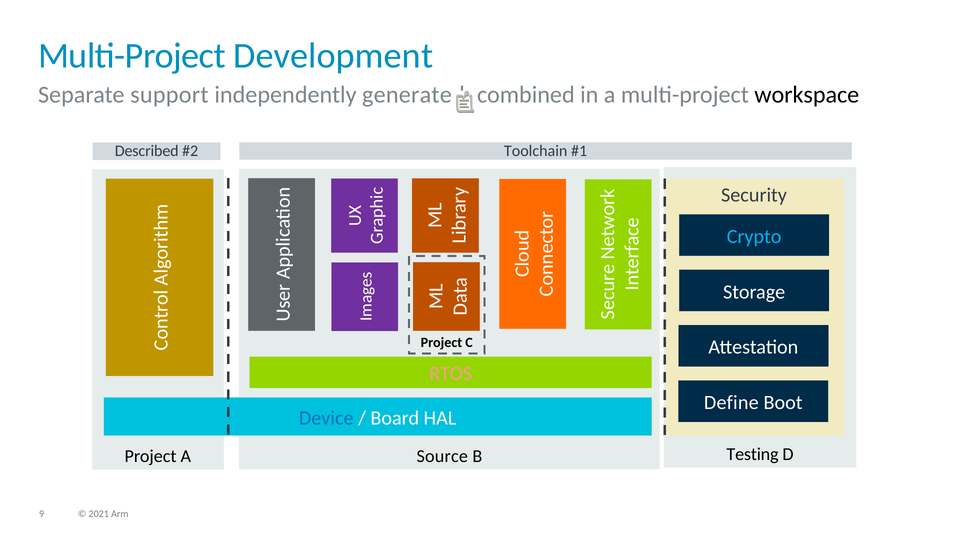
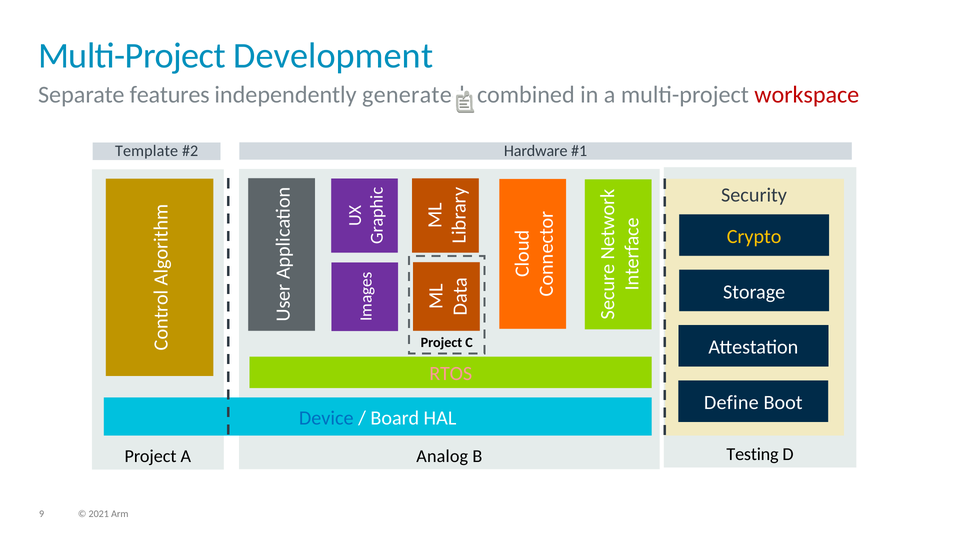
support: support -> features (170, 95)
workspace colour: black -> red (807, 95)
Toolchain: Toolchain -> Hardware (536, 151)
Described: Described -> Template (147, 151)
Crypto colour: light blue -> yellow (754, 236)
Source: Source -> Analog (442, 456)
